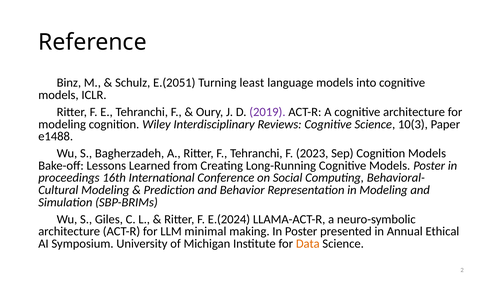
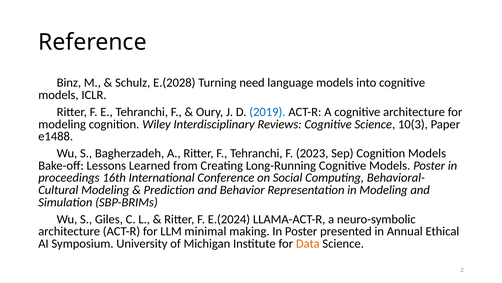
E.(2051: E.(2051 -> E.(2028 (174, 83)
least: least -> need (252, 83)
2019 colour: purple -> blue (267, 112)
